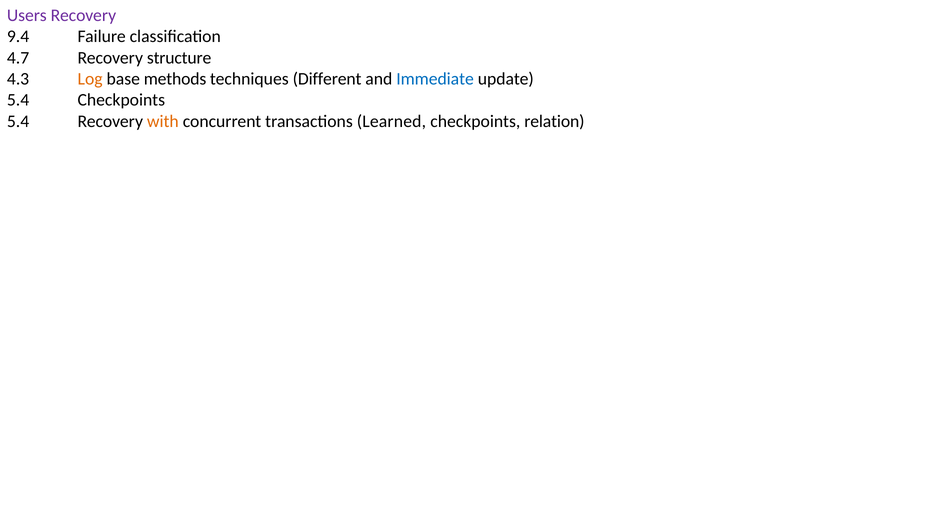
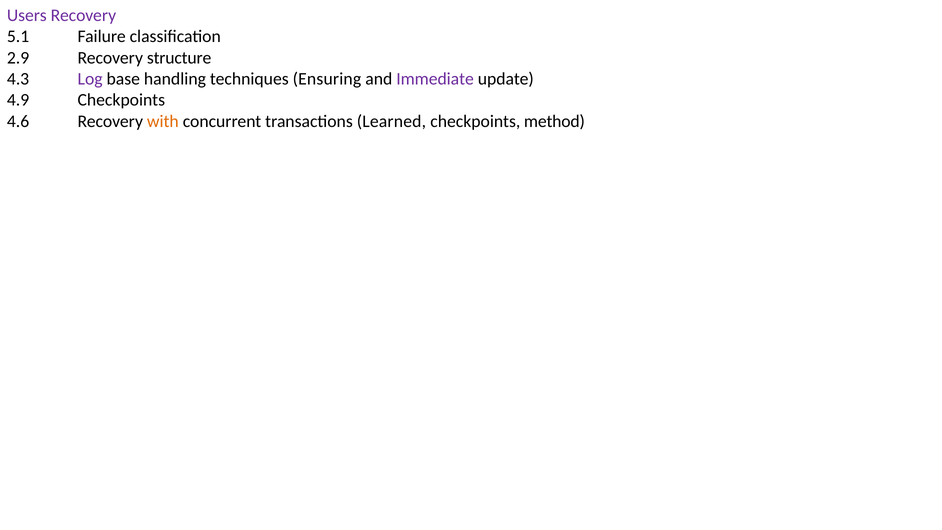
9.4: 9.4 -> 5.1 (18, 36)
4.7: 4.7 -> 2.9 (18, 58)
Log colour: orange -> purple (90, 79)
methods: methods -> handling (175, 79)
Different: Different -> Ensuring (327, 79)
Immediate colour: blue -> purple (435, 79)
5.4: 5.4 -> 4.9 (18, 100)
5.4: 5.4 -> 4.6 (18, 121)
relation: relation -> method (554, 121)
